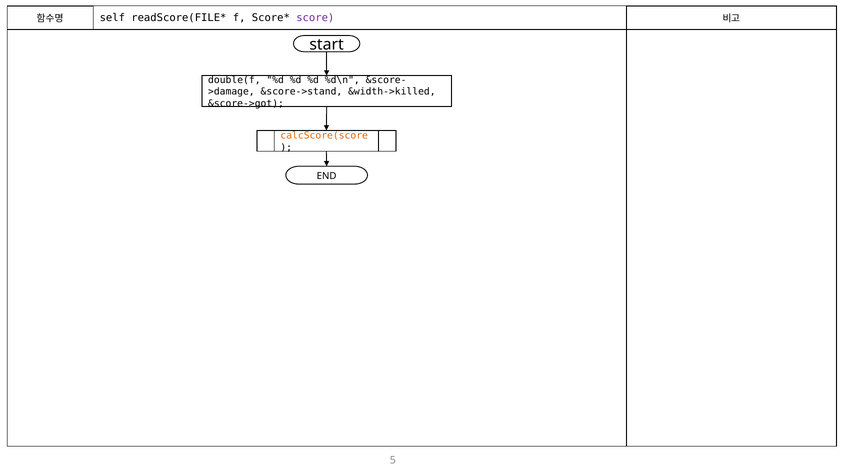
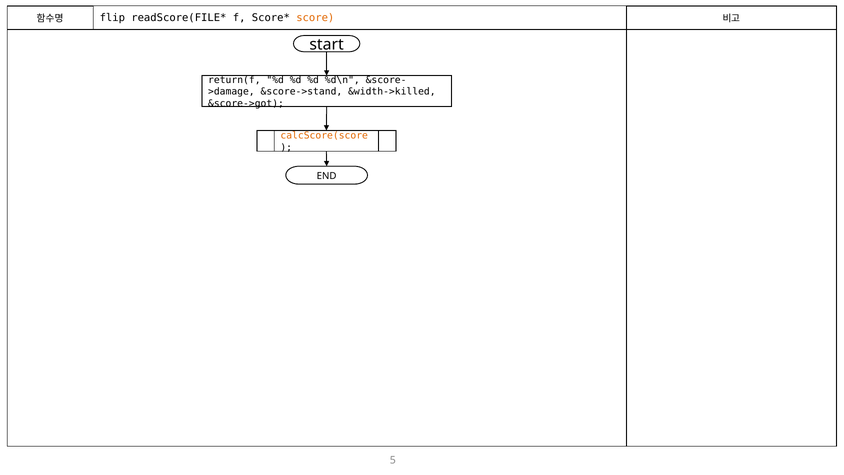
self: self -> flip (112, 18)
score colour: purple -> orange (315, 18)
double(f: double(f -> return(f (234, 80)
